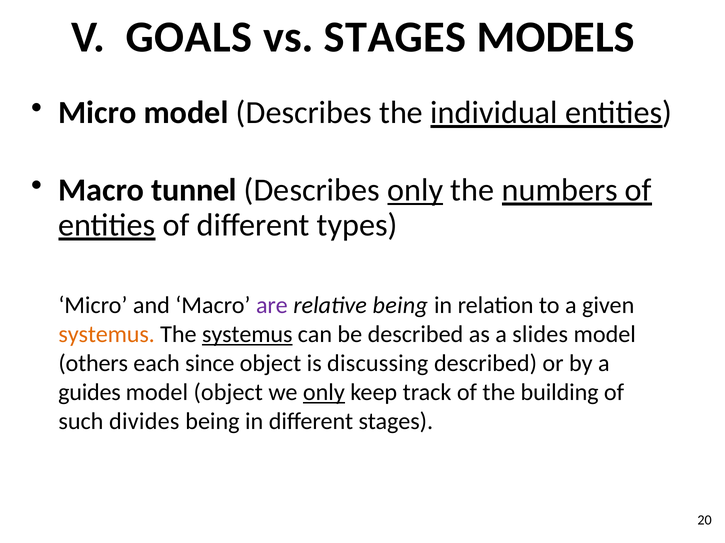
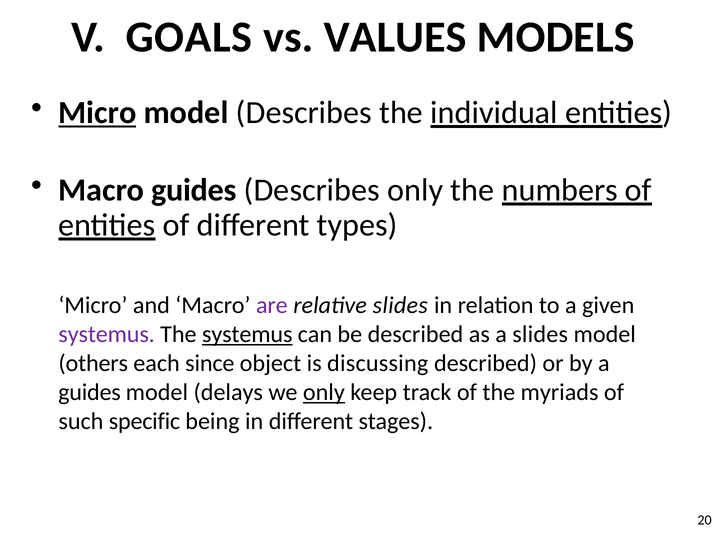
vs STAGES: STAGES -> VALUES (395, 37)
Micro underline: none -> present (97, 113)
Macro tunnel: tunnel -> guides (194, 191)
only underline: present -> none (415, 191)
relative being: being -> slides (400, 306)
systemus colour: orange -> purple (107, 335)
model object: object -> delays (228, 393)
building: building -> myriads (560, 393)
divides: divides -> specific (144, 422)
